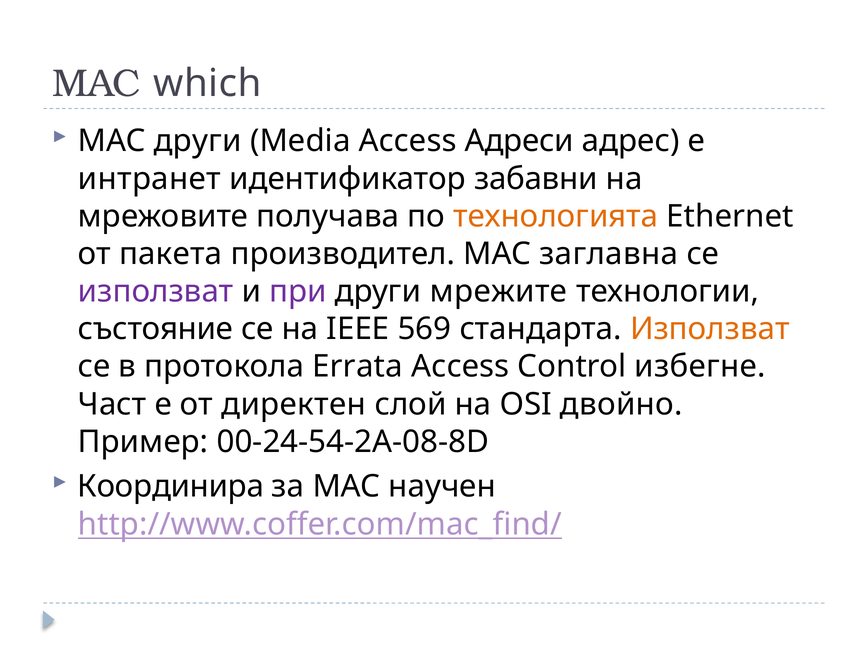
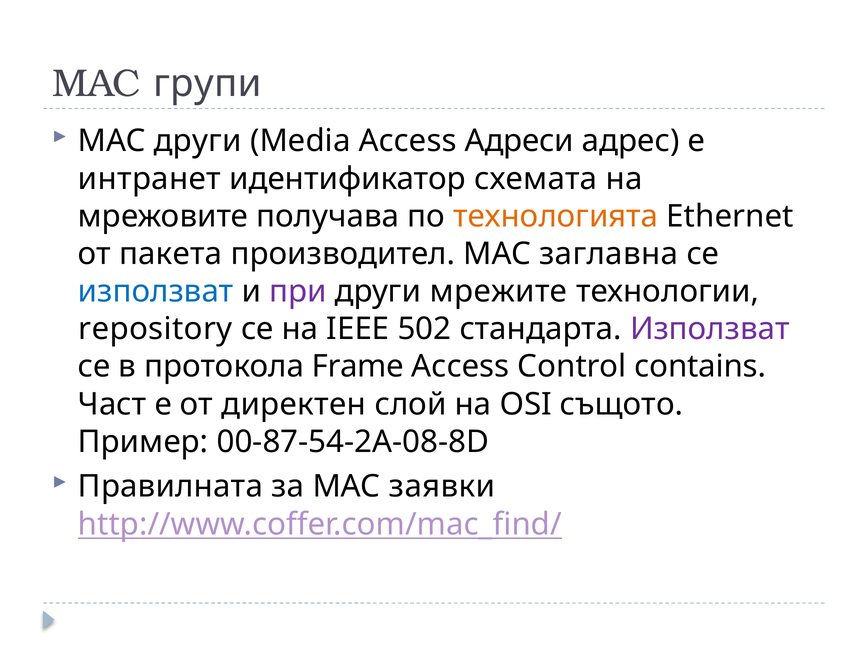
which: which -> групи (207, 84)
забавни: забавни -> схемата (536, 179)
използват colour: purple -> blue (156, 291)
състояние: състояние -> repository (155, 329)
569: 569 -> 502 (424, 329)
Използват colour: orange -> purple (710, 329)
Errata: Errata -> Frame (358, 367)
избегне: избегне -> contains (700, 367)
двойно: двойно -> същото (621, 404)
00-24-54-2A-08-8D: 00-24-54-2A-08-8D -> 00-87-54-2A-08-8D (353, 442)
Координира: Координира -> Правилната (171, 487)
научен: научен -> заявки (442, 487)
